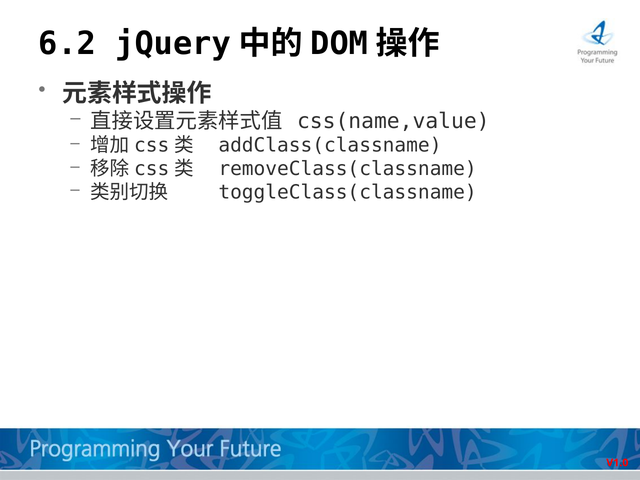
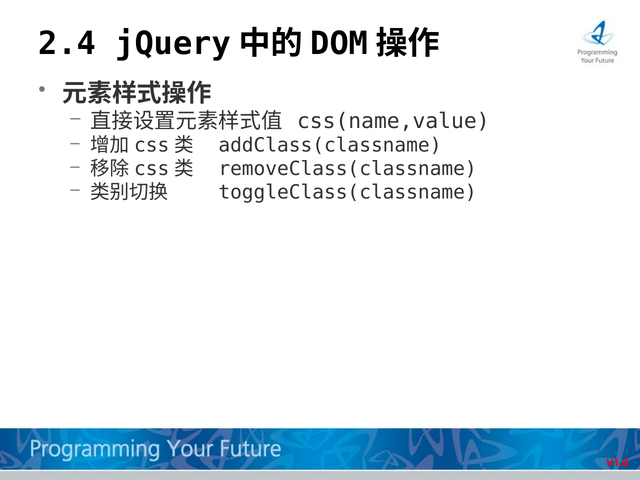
6.2: 6.2 -> 2.4 (67, 44)
